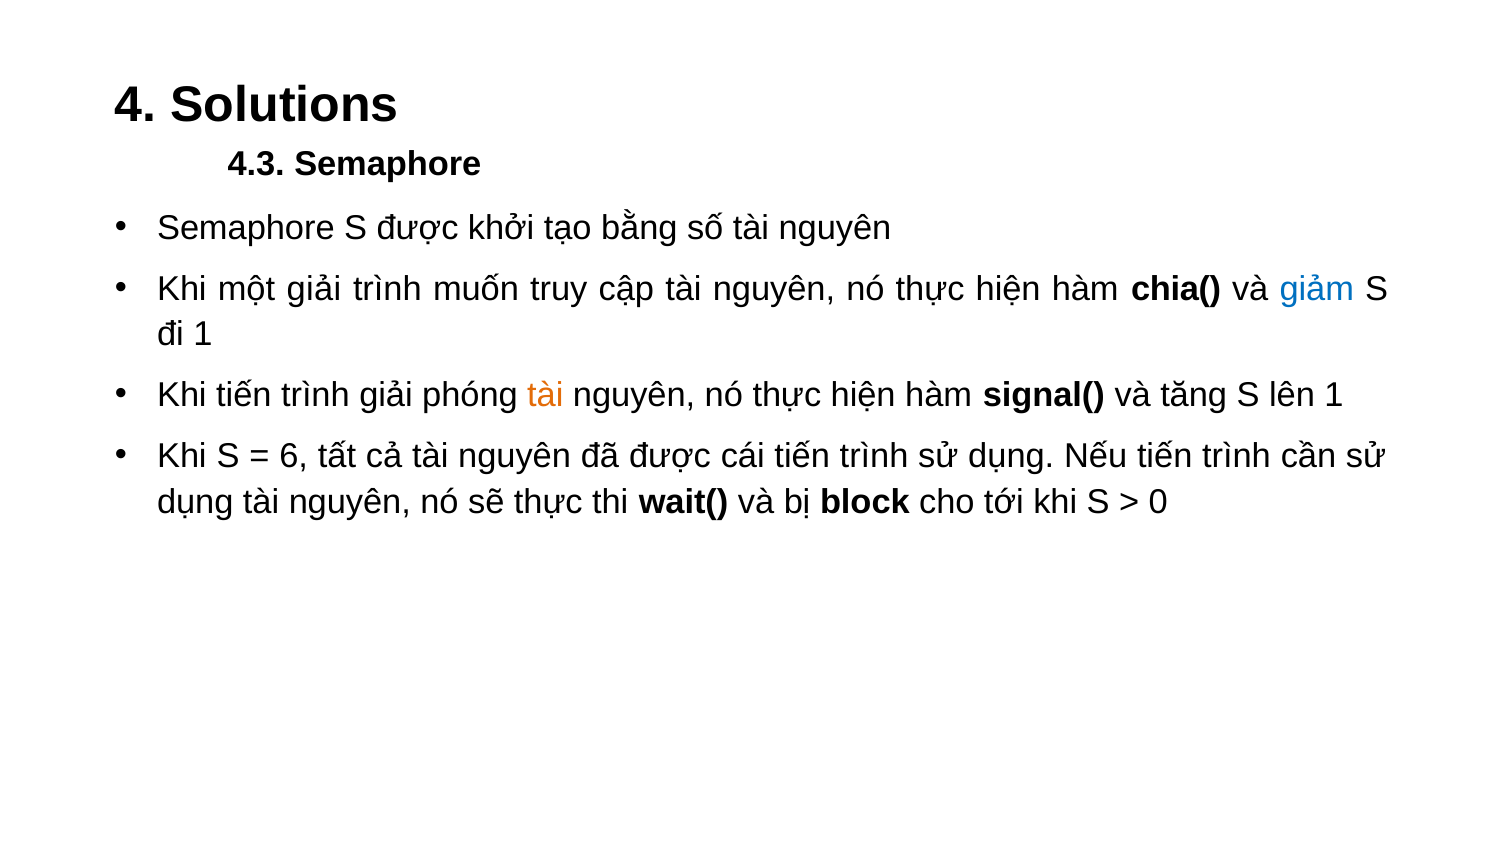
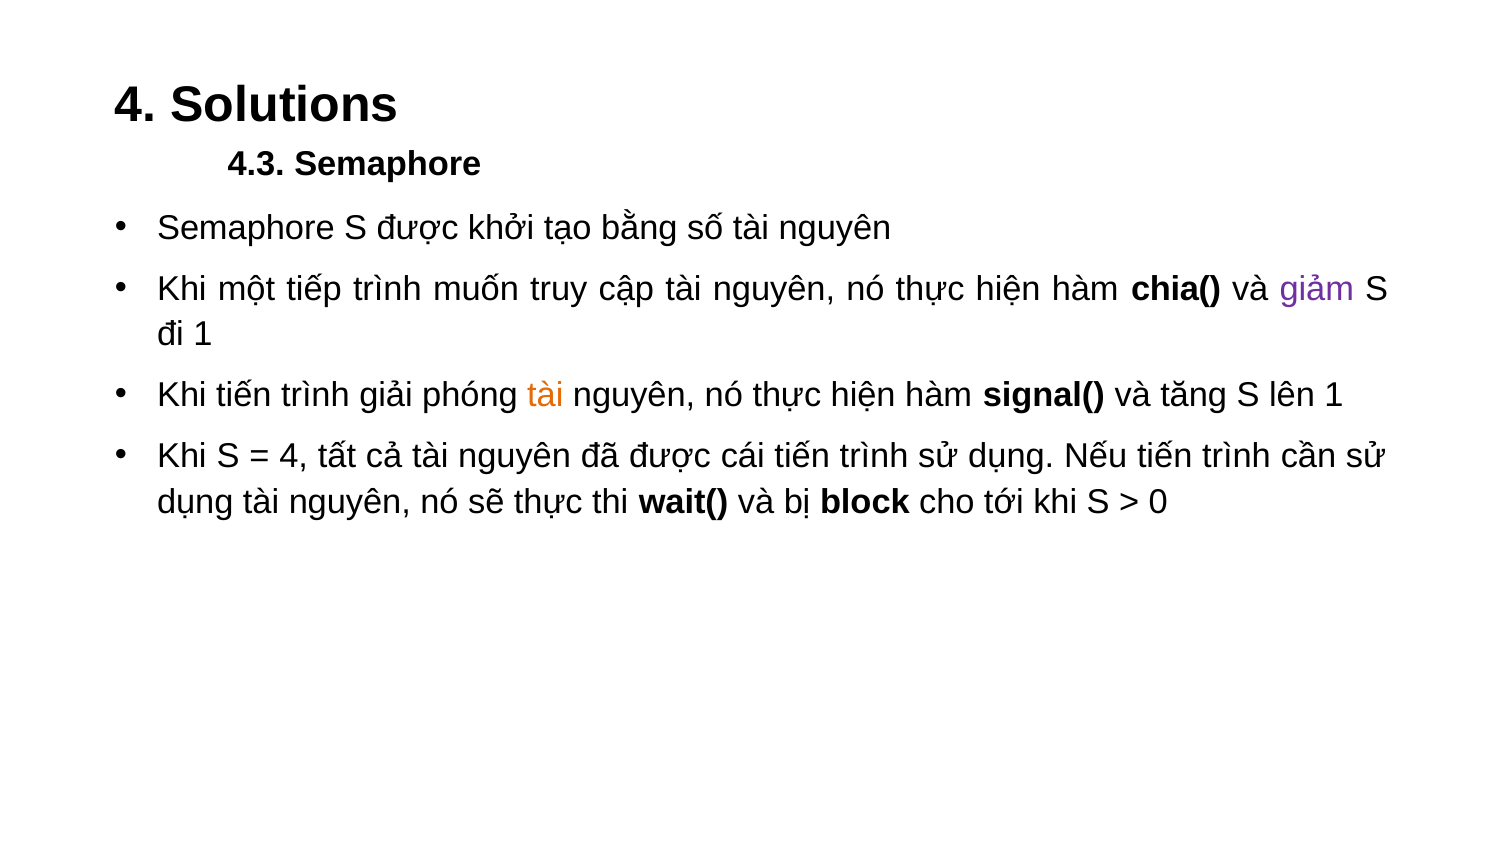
một giải: giải -> tiếp (314, 289)
giảm colour: blue -> purple (1317, 289)
6: 6 -> 4 (294, 457)
